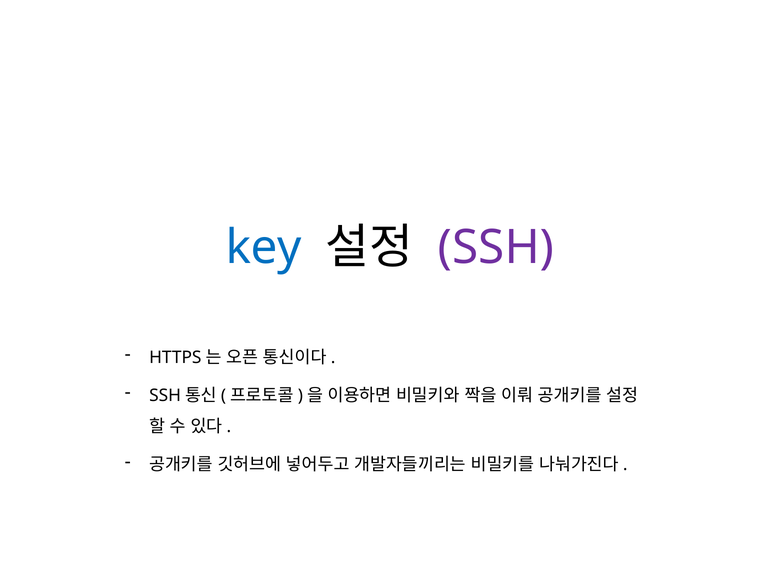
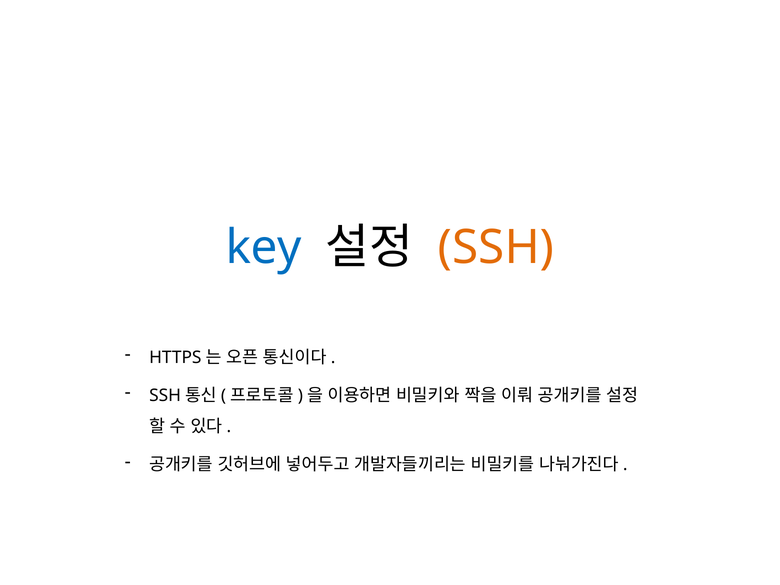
SSH colour: purple -> orange (496, 248)
